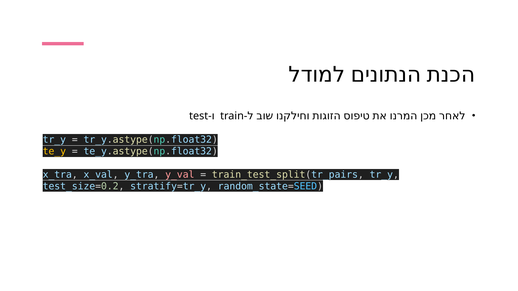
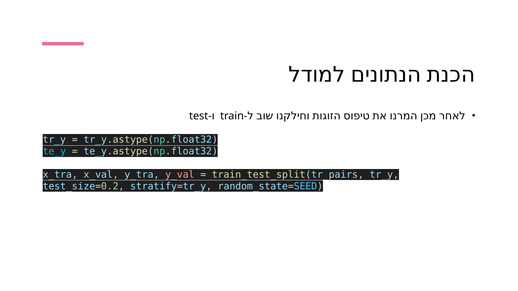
te_y colour: yellow -> light blue (54, 152)
